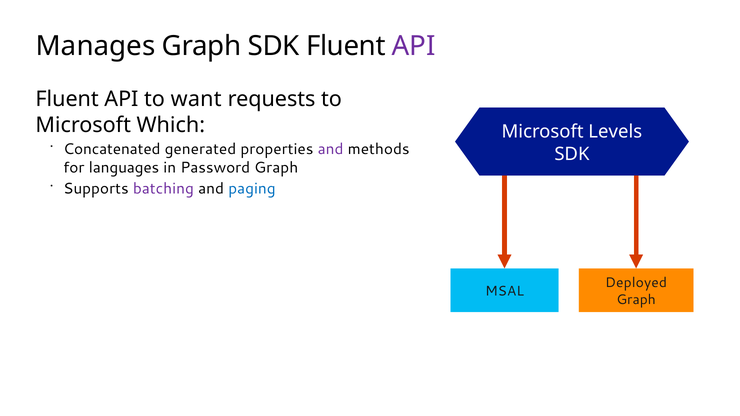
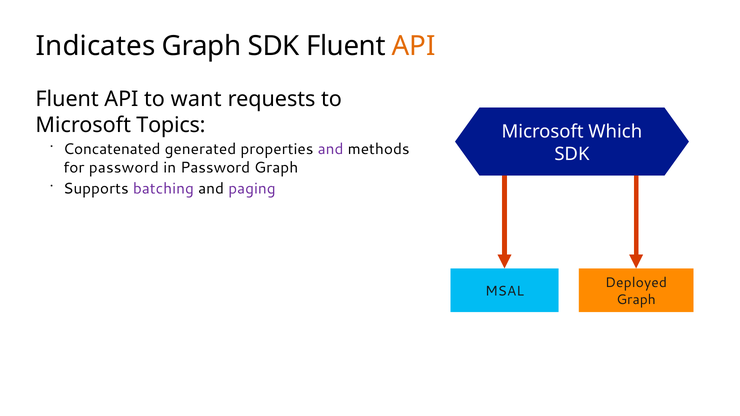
Manages: Manages -> Indicates (96, 46)
API colour: purple -> orange (414, 46)
Which: Which -> Topics (171, 125)
Levels: Levels -> Which (615, 132)
for languages: languages -> password (124, 168)
paging colour: blue -> purple (252, 189)
